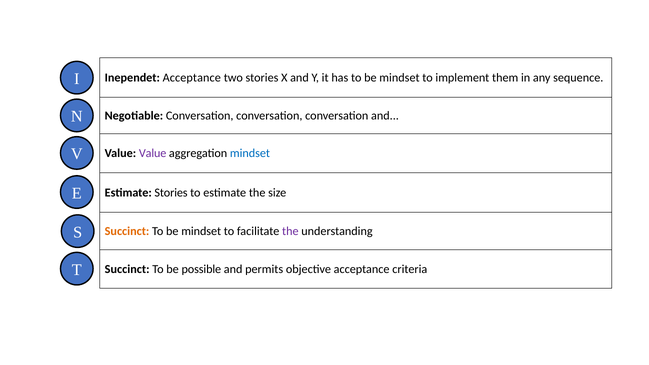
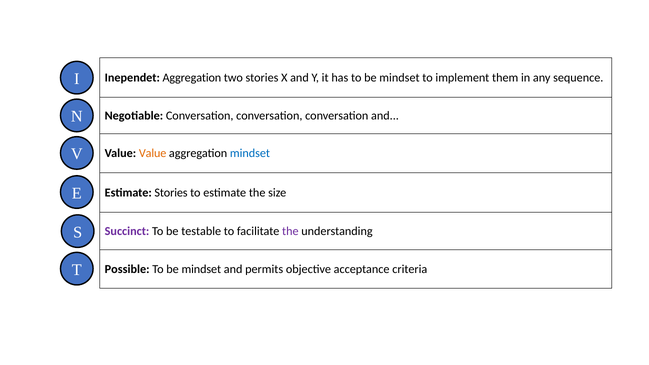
Inependet Acceptance: Acceptance -> Aggregation (192, 78)
Value colour: purple -> orange (153, 153)
Succinct colour: orange -> purple (127, 231)
mindset: mindset -> testable (201, 231)
Succinct: Succinct -> Possible (127, 269)
possible: possible -> mindset (201, 269)
